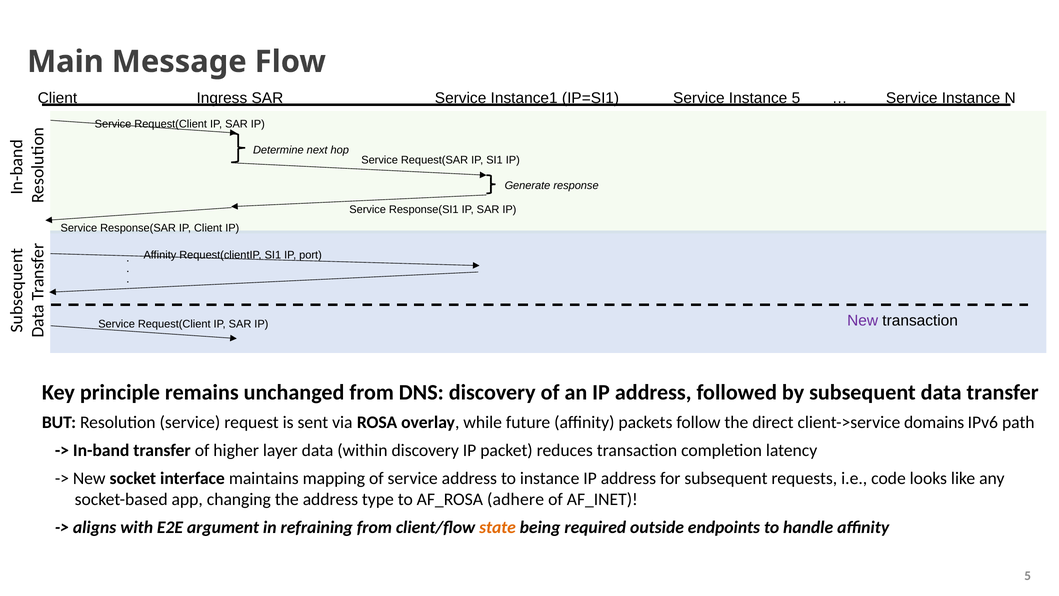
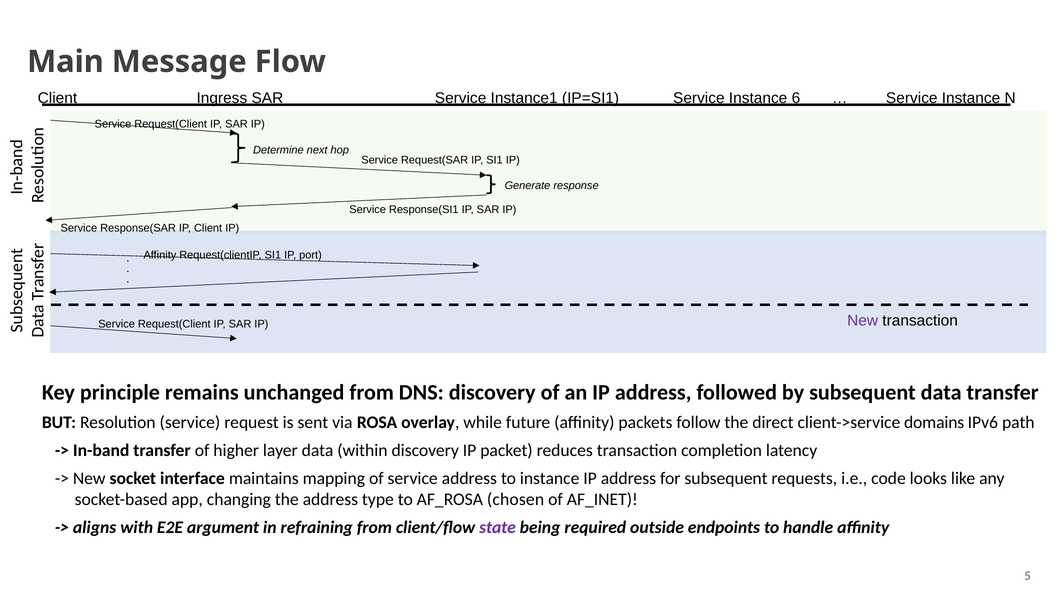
Instance 5: 5 -> 6 (796, 98)
adhere: adhere -> chosen (516, 499)
state colour: orange -> purple (498, 527)
